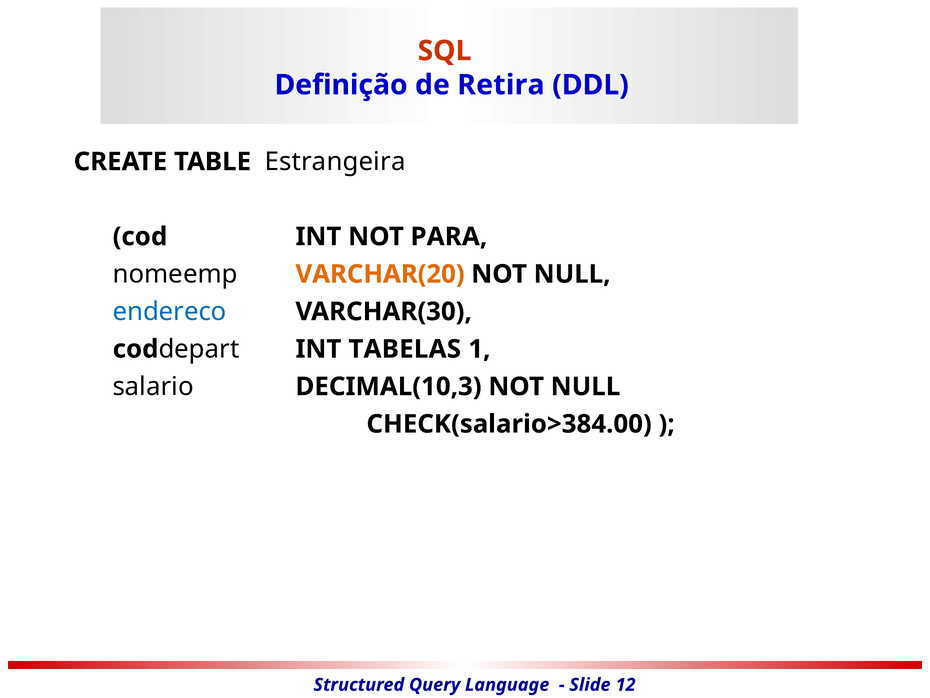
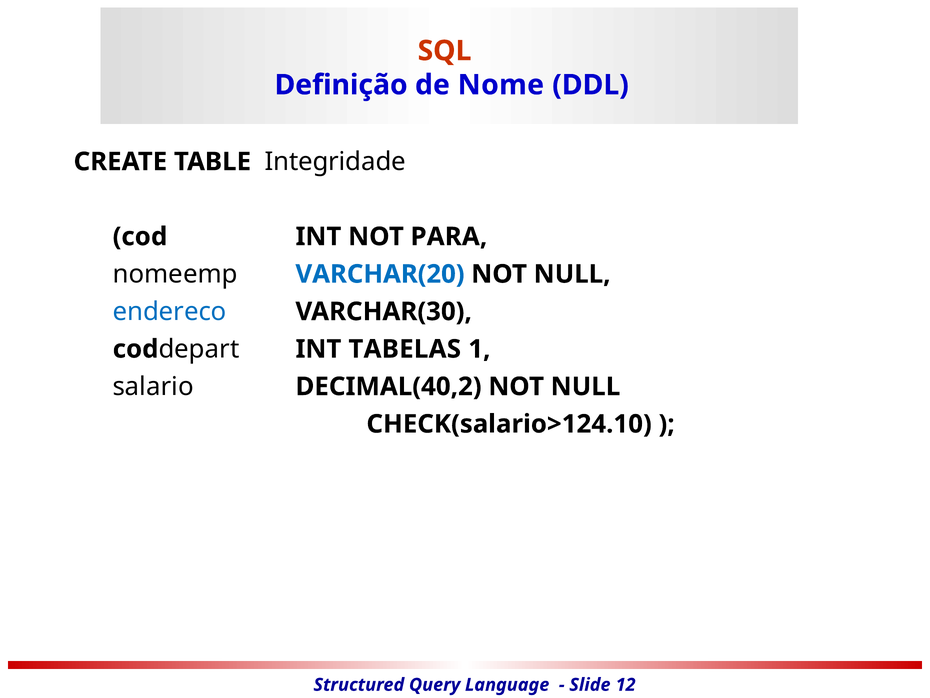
Retira: Retira -> Nome (501, 85)
Estrangeira: Estrangeira -> Integridade (335, 162)
VARCHAR(20 colour: orange -> blue (380, 274)
DECIMAL(10,3: DECIMAL(10,3 -> DECIMAL(40,2 (389, 386)
CHECK(salario>384.00: CHECK(salario>384.00 -> CHECK(salario>124.10 (509, 424)
